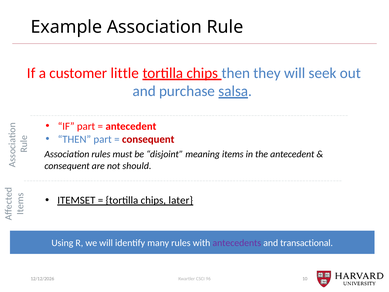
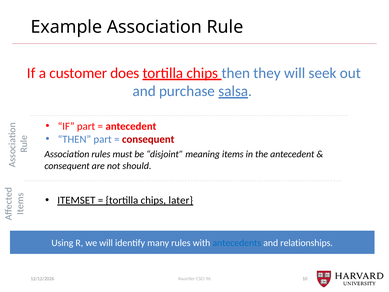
little: little -> does (125, 73)
antecedents colour: purple -> blue (237, 243)
transactional: transactional -> relationships (307, 243)
